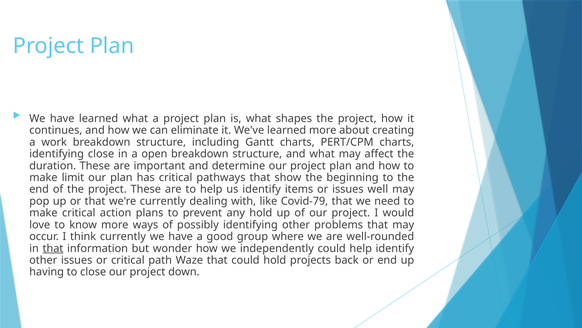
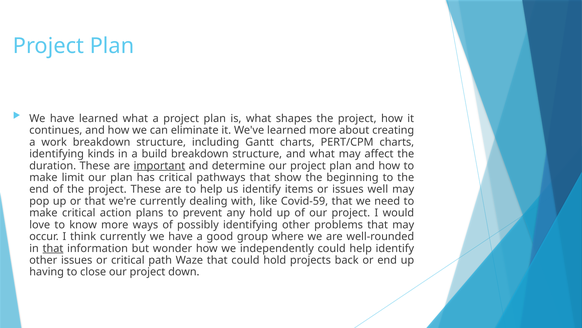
identifying close: close -> kinds (101, 154)
open: open -> build (154, 154)
important underline: none -> present (159, 165)
Covid-79: Covid-79 -> Covid-59 (304, 201)
